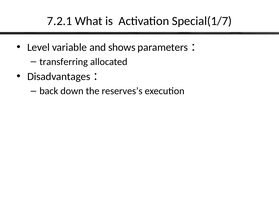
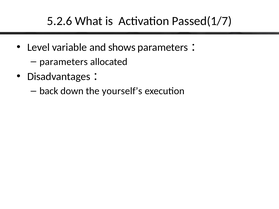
7.2.1: 7.2.1 -> 5.2.6 (60, 21)
Special(1/7: Special(1/7 -> Passed(1/7 (202, 21)
transferring: transferring -> parameters (64, 62)
reserves’s: reserves’s -> yourself’s (122, 91)
